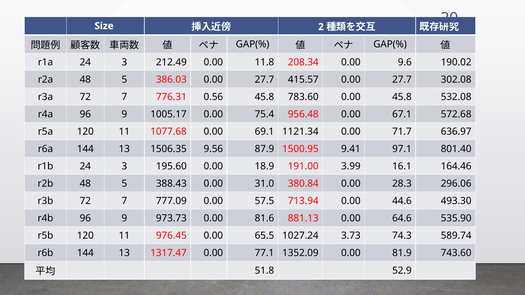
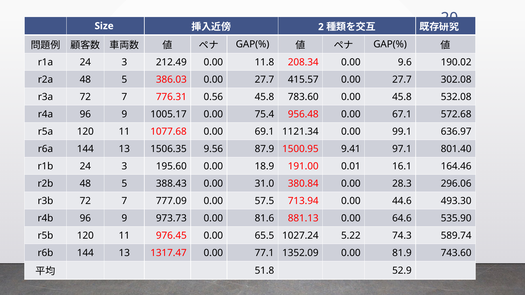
71.7: 71.7 -> 99.1 (402, 132)
3.99: 3.99 -> 0.01 (351, 167)
3.73: 3.73 -> 5.22 (351, 236)
